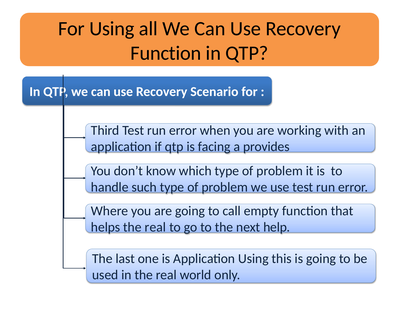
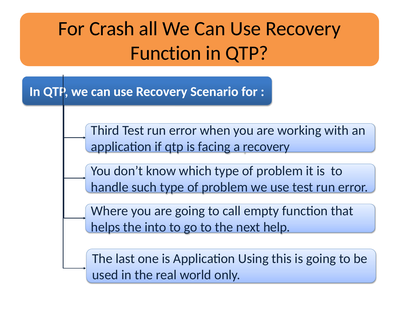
For Using: Using -> Crash (112, 29)
a provides: provides -> recovery (266, 146)
helps the real: real -> into (155, 227)
